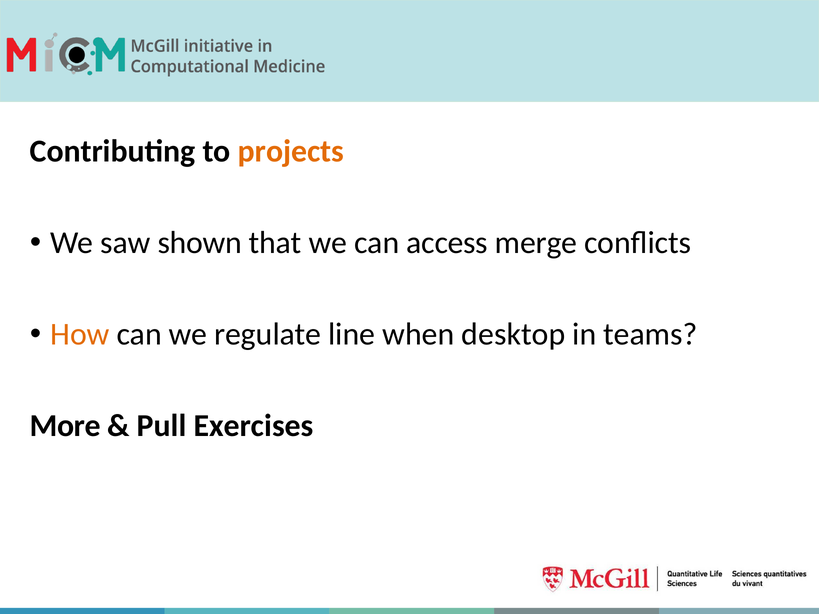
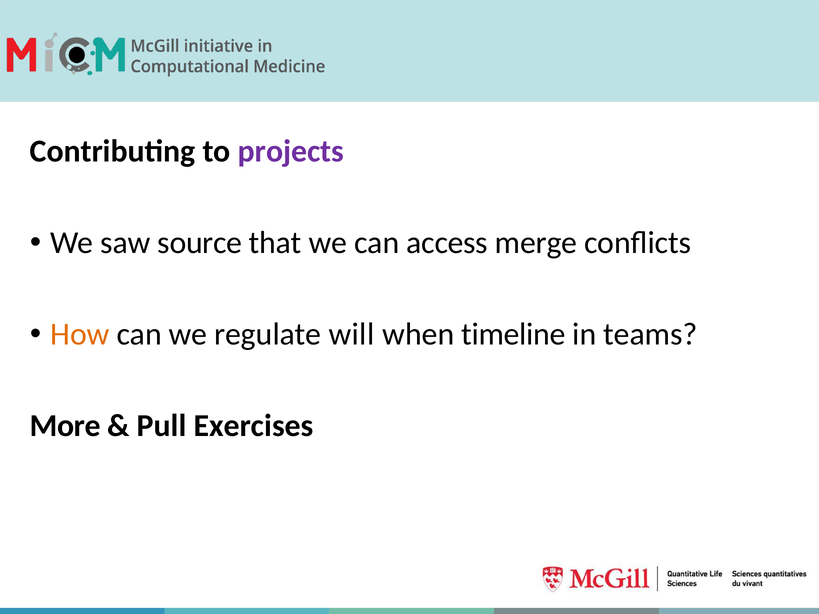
projects colour: orange -> purple (291, 151)
shown: shown -> source (200, 243)
line: line -> will (352, 334)
desktop: desktop -> timeline (514, 334)
